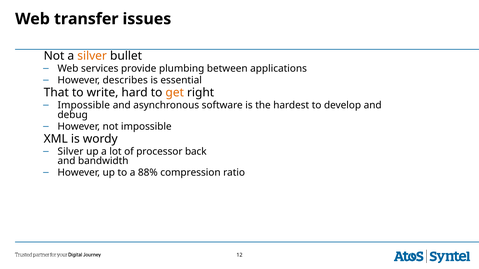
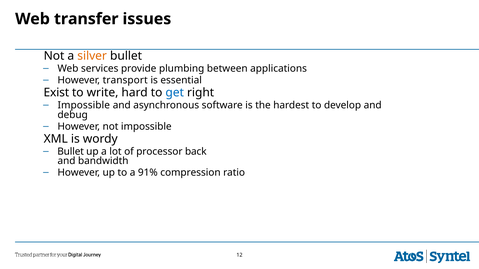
describes: describes -> transport (125, 80)
That: That -> Exist (56, 93)
get colour: orange -> blue (175, 93)
Silver: Silver -> Bullet (71, 152)
88%: 88% -> 91% (148, 173)
